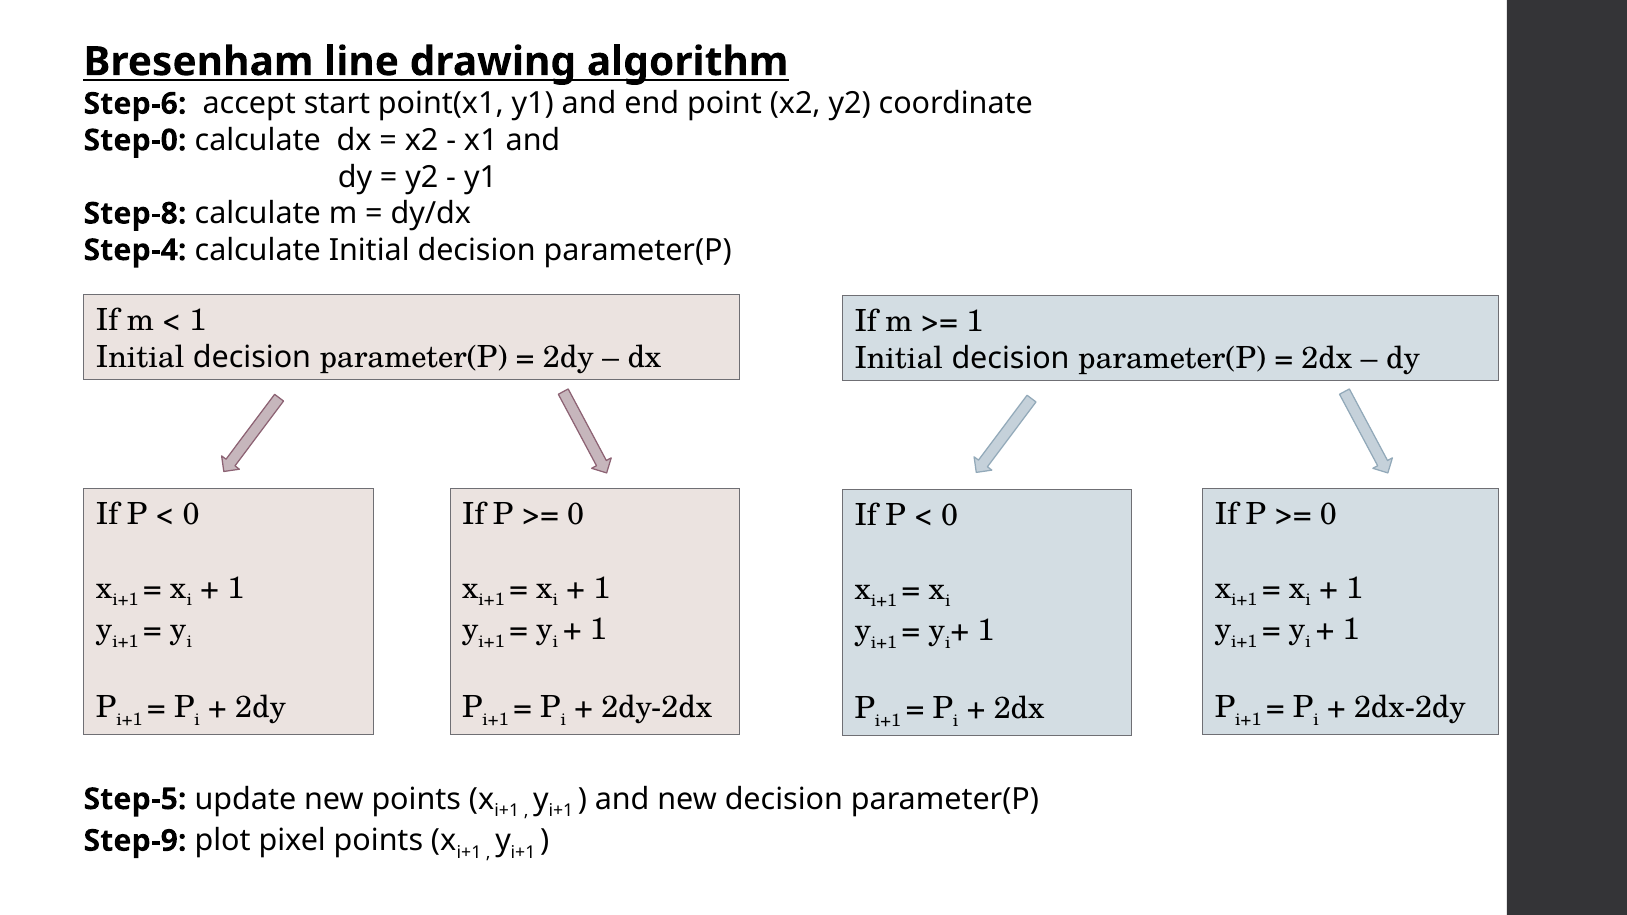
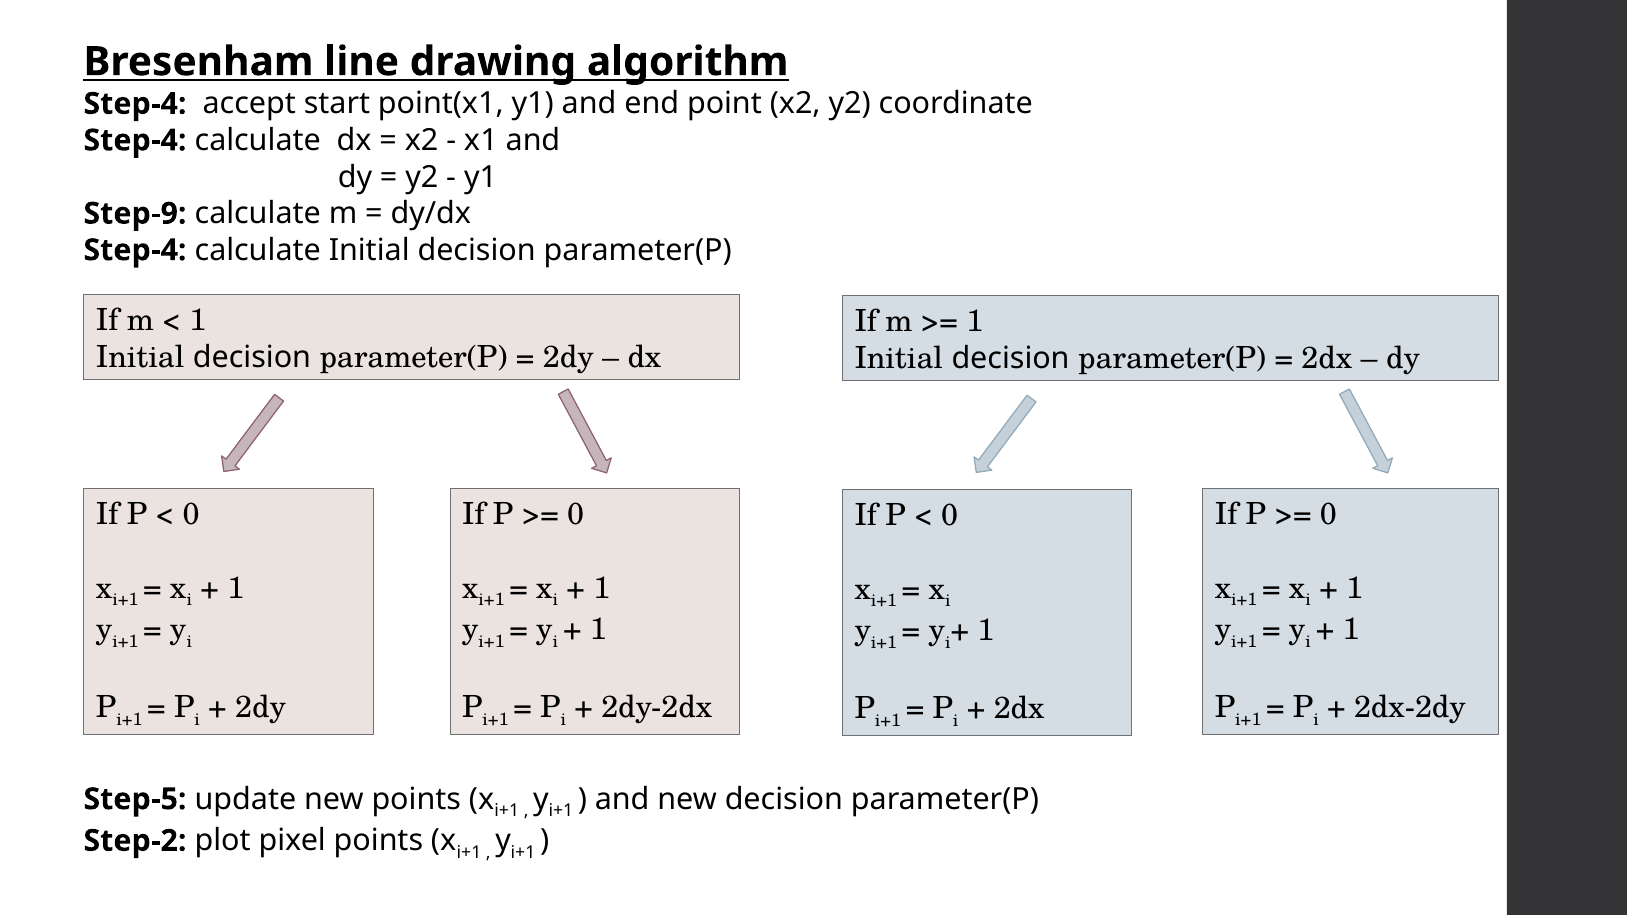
Step-6: Step-6 -> Step-4 (135, 104)
Step-0: Step-0 -> Step-4 (135, 140)
Step-8: Step-8 -> Step-9 (135, 214)
Step-9: Step-9 -> Step-2 (135, 841)
